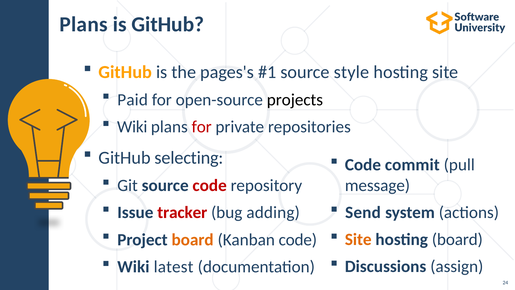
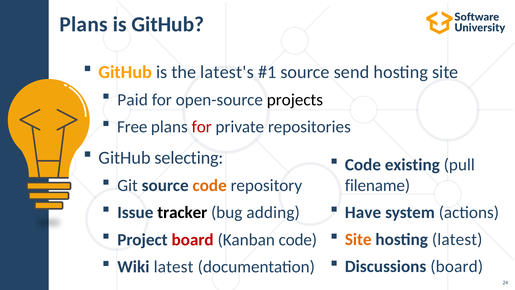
pages's: pages's -> latest's (227, 72)
style: style -> send (352, 72)
Wiki: Wiki -> Free (132, 127)
commit: commit -> existing (412, 165)
code colour: red -> orange (210, 185)
message: message -> filename (377, 185)
Send: Send -> Have (363, 212)
tracker colour: red -> black (182, 212)
hosting board: board -> latest (457, 239)
board colour: orange -> red (193, 239)
Discussions assign: assign -> board (457, 266)
